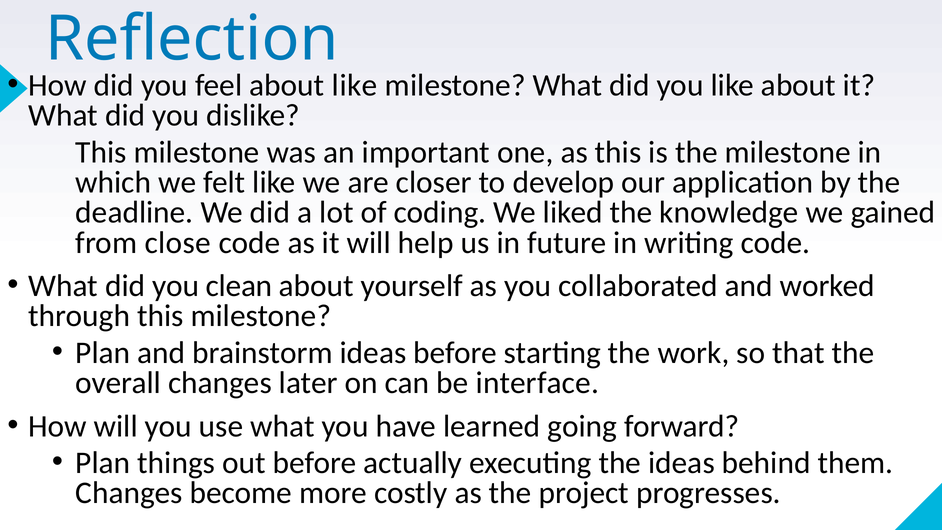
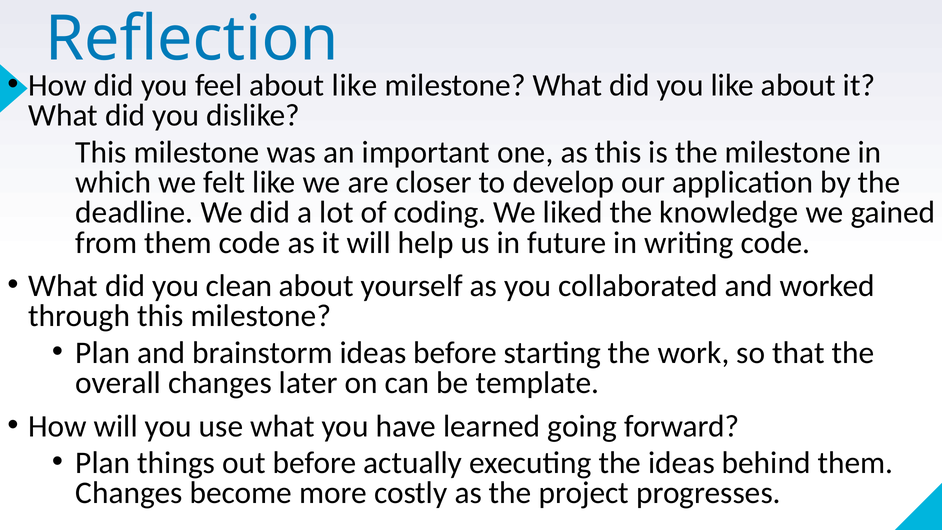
from close: close -> them (178, 243)
interface: interface -> template (537, 383)
